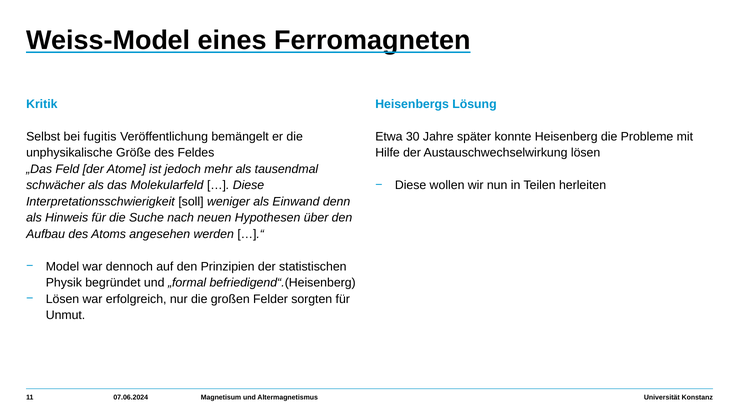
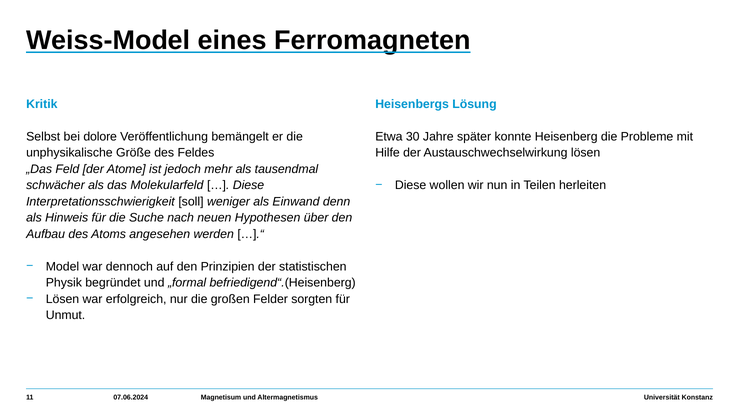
fugitis: fugitis -> dolore (100, 137)
